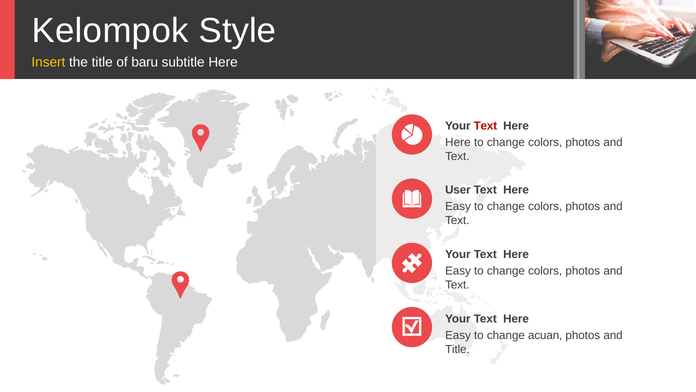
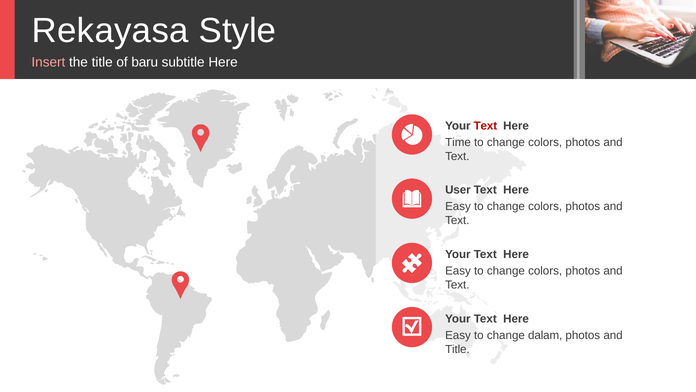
Kelompok: Kelompok -> Rekayasa (110, 31)
Insert colour: yellow -> pink (48, 62)
Here: Here -> Time (458, 142)
acuan: acuan -> dalam (545, 335)
